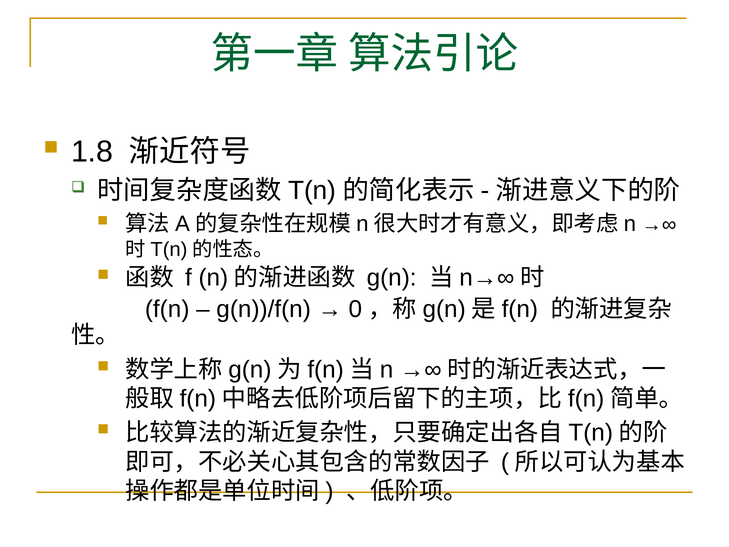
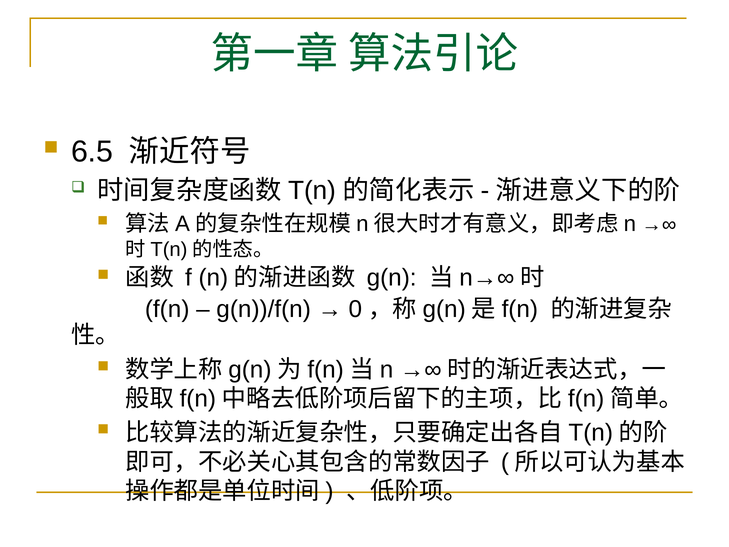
1.8: 1.8 -> 6.5 (92, 152)
